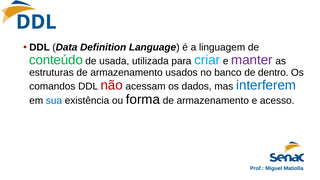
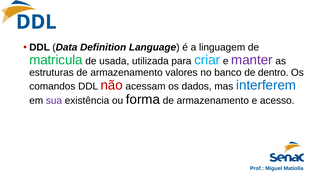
conteúdo: conteúdo -> matricula (56, 60)
usados: usados -> valores (182, 73)
sua colour: blue -> purple (54, 101)
